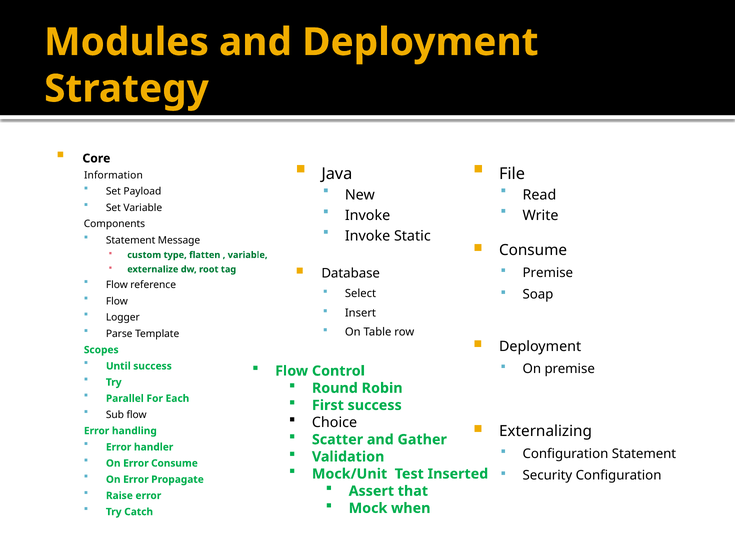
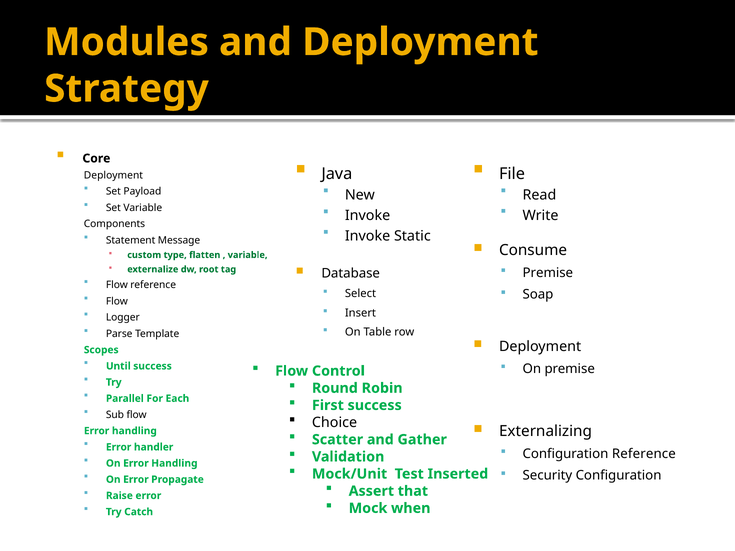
Information: Information -> Deployment (113, 175)
Configuration Statement: Statement -> Reference (644, 454)
On Error Consume: Consume -> Handling (174, 463)
